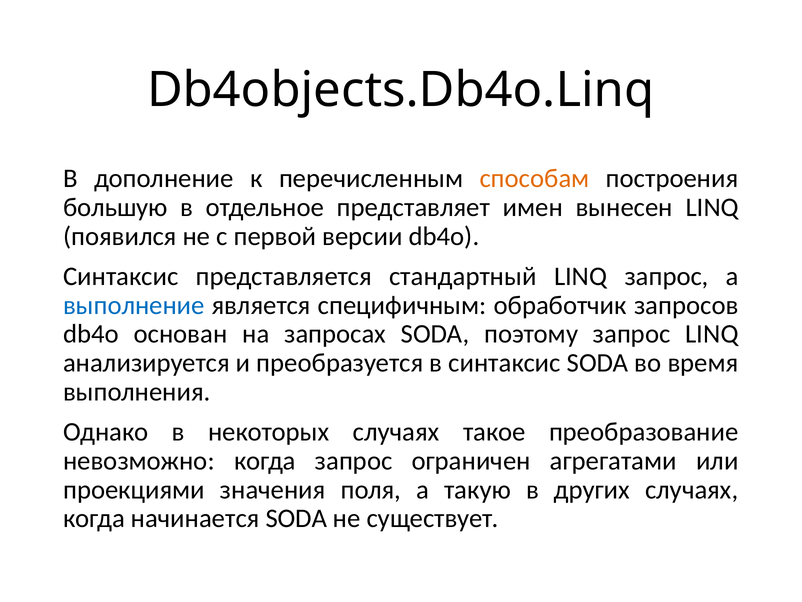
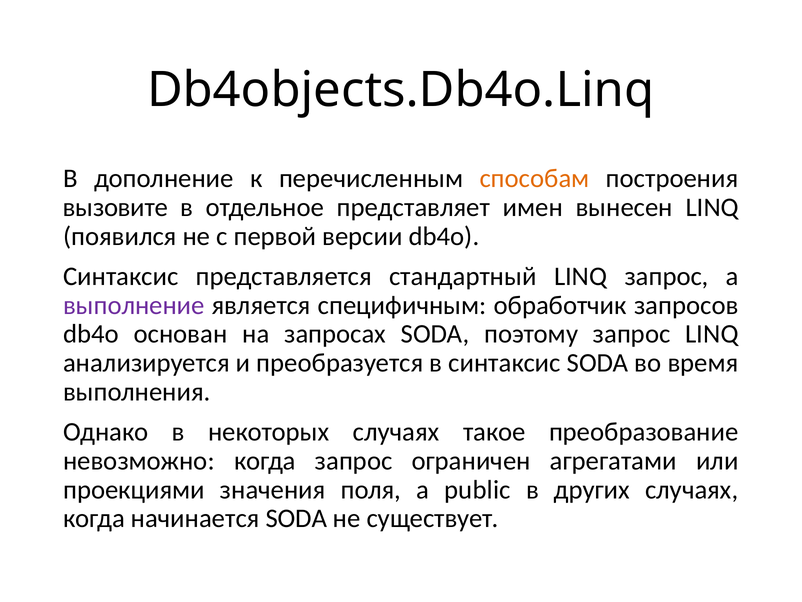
большую: большую -> вызовите (115, 207)
выполнение colour: blue -> purple (134, 305)
такую: такую -> public (477, 489)
